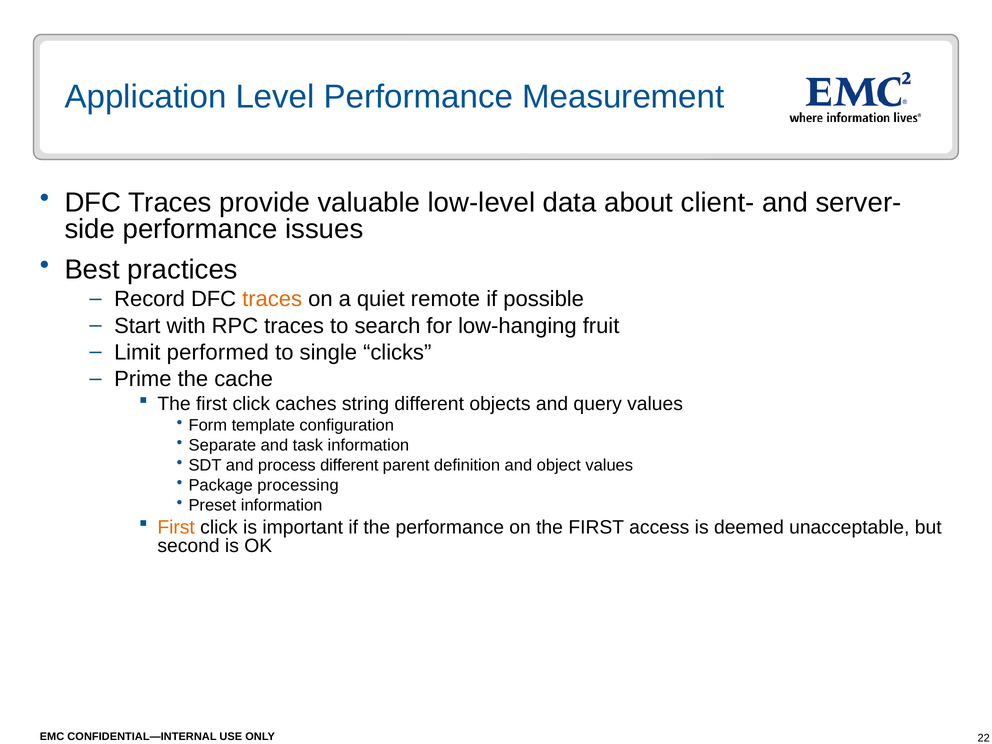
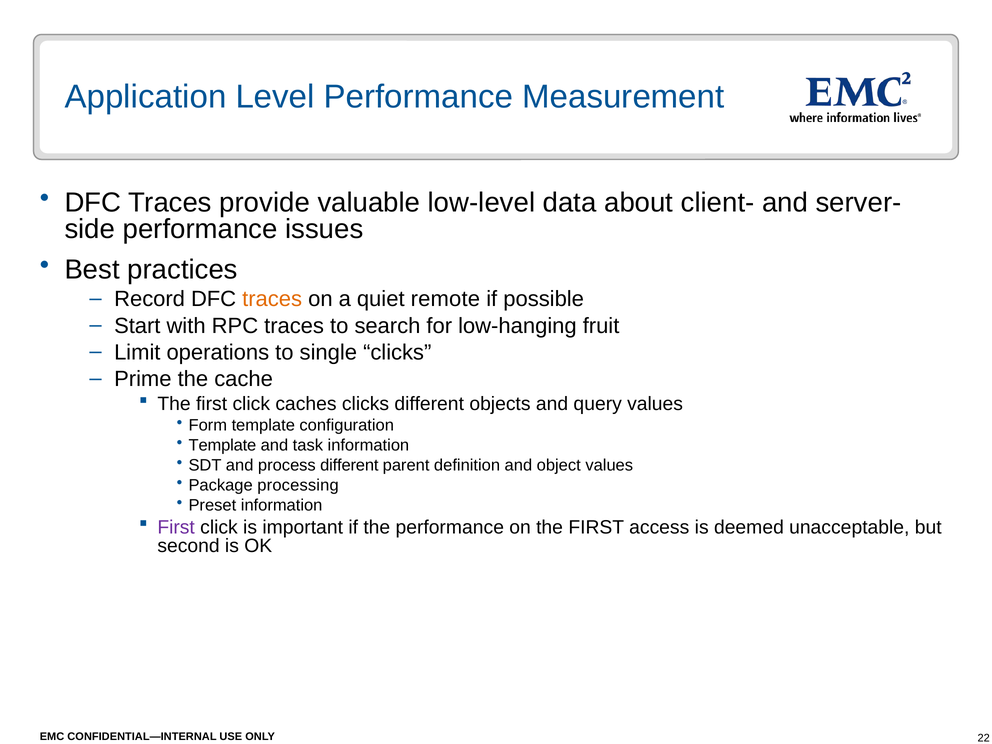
performed: performed -> operations (218, 353)
caches string: string -> clicks (366, 404)
Separate: Separate -> Template (222, 445)
First colour: orange -> purple (176, 527)
